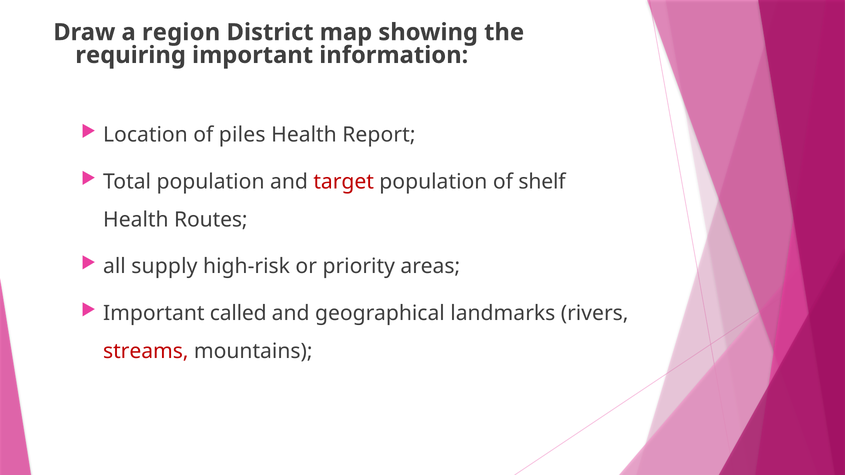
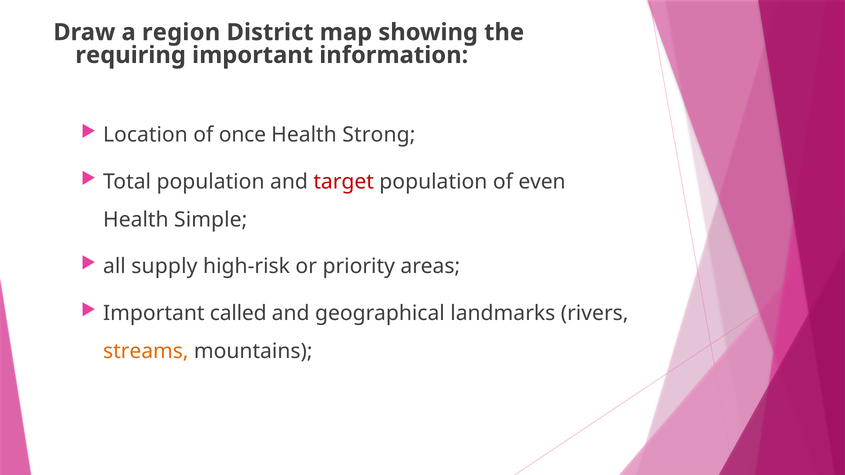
piles: piles -> once (242, 135)
Report: Report -> Strong (379, 135)
shelf: shelf -> even (542, 182)
Routes: Routes -> Simple (211, 220)
streams colour: red -> orange (146, 351)
